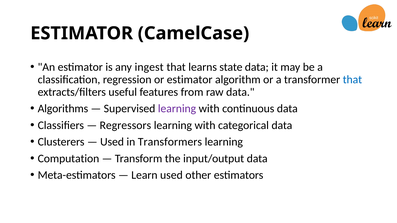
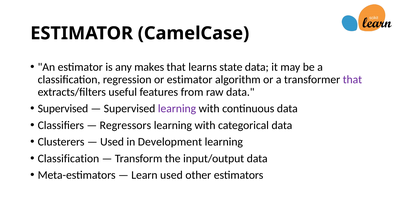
ingest: ingest -> makes (149, 67)
that colour: blue -> purple (352, 80)
Algorithms: Algorithms -> Supervised (63, 109)
Transformers: Transformers -> Development (170, 142)
Computation: Computation -> Classification (68, 159)
